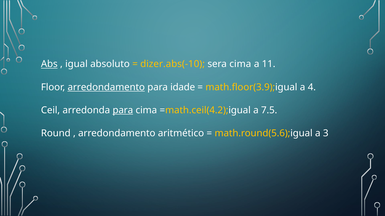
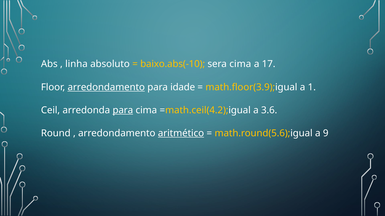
Abs underline: present -> none (49, 64)
igual: igual -> linha (76, 64)
dizer.abs(-10: dizer.abs(-10 -> baixo.abs(-10 (173, 64)
11: 11 -> 17 (269, 64)
4: 4 -> 1 (312, 87)
7.5: 7.5 -> 3.6 (269, 110)
aritmético underline: none -> present (181, 134)
3: 3 -> 9 (326, 134)
